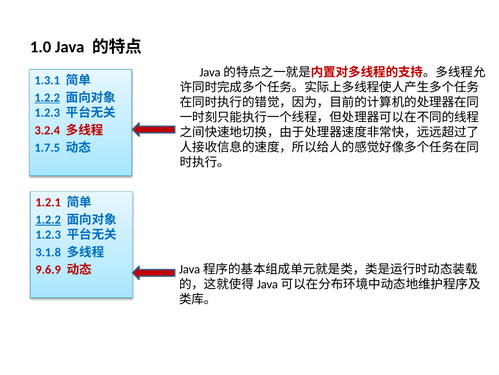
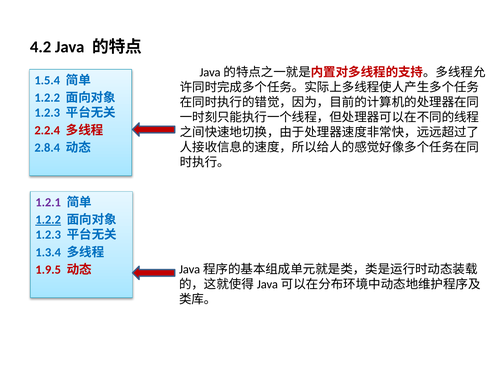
1.0: 1.0 -> 4.2 (41, 47)
1.3.1: 1.3.1 -> 1.5.4 (47, 80)
1.2.2 underline: present -> none (47, 98)
3.2.4: 3.2.4 -> 2.2.4 (47, 130)
1.7.5: 1.7.5 -> 2.8.4 (47, 147)
1.2.1 colour: red -> purple (48, 202)
3.1.8: 3.1.8 -> 1.3.4 (48, 252)
9.6.9: 9.6.9 -> 1.9.5 (48, 269)
